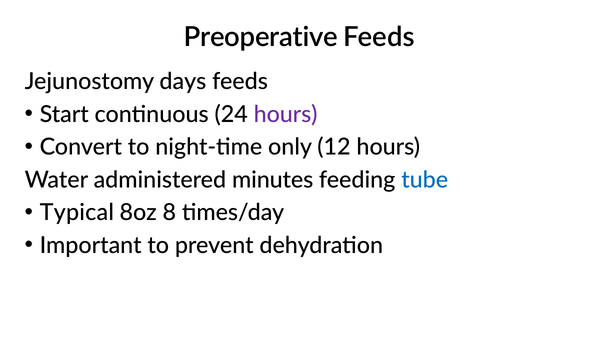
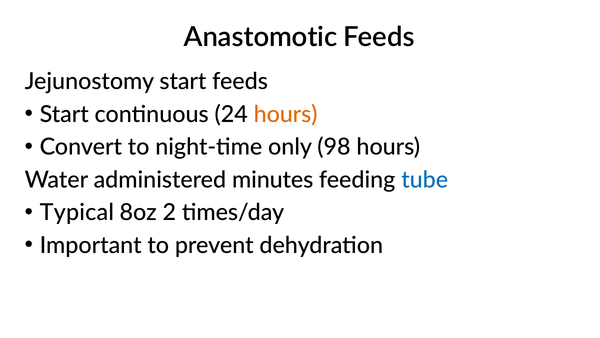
Preoperative: Preoperative -> Anastomotic (261, 37)
Jejunostomy days: days -> start (183, 82)
hours colour: purple -> orange (286, 114)
12: 12 -> 98 (334, 147)
8: 8 -> 2 (169, 212)
